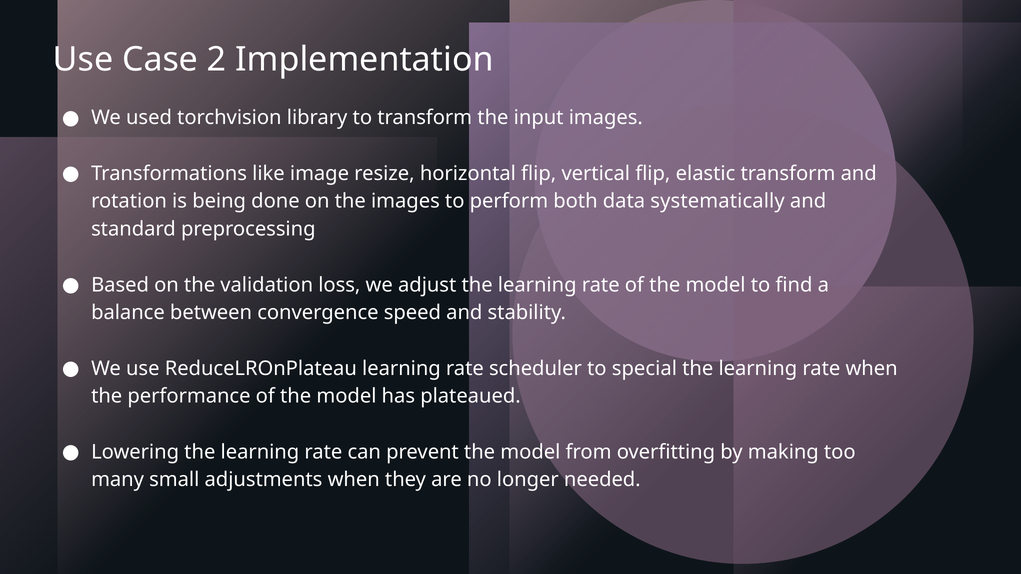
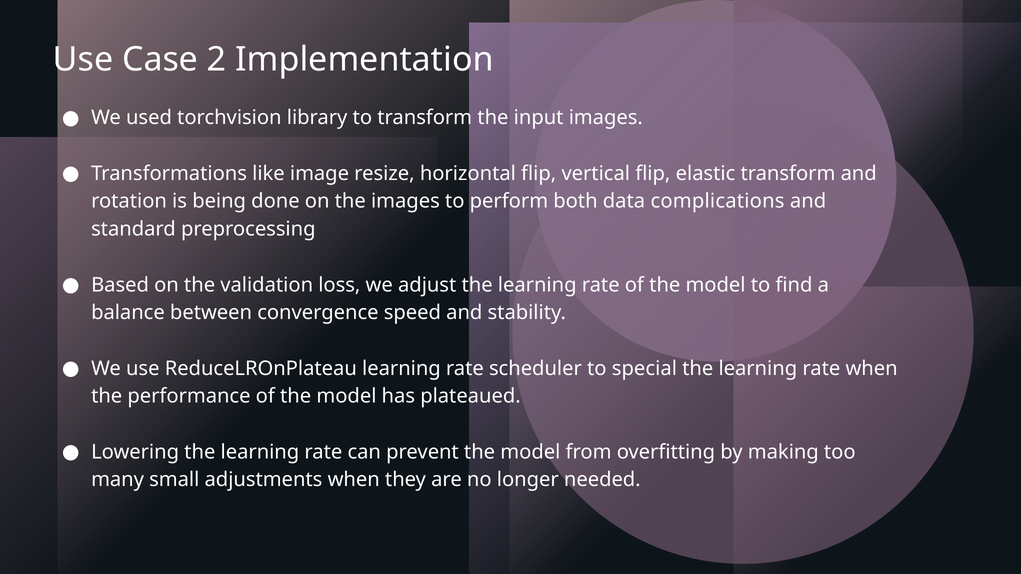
systematically: systematically -> complications (718, 201)
